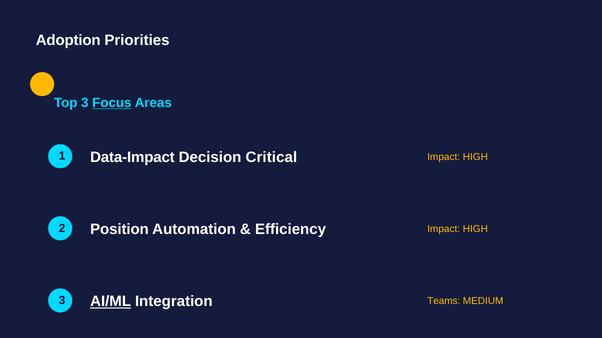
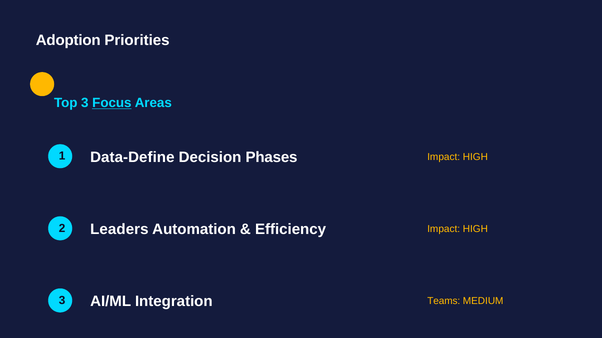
Data-Impact: Data-Impact -> Data-Define (132, 158)
Critical: Critical -> Phases (272, 158)
Position: Position -> Leaders (119, 230)
AI/ML underline: present -> none (111, 302)
